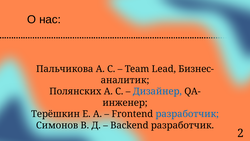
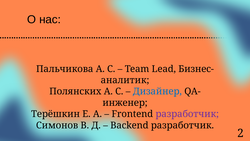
разработчик colour: blue -> purple (187, 114)
